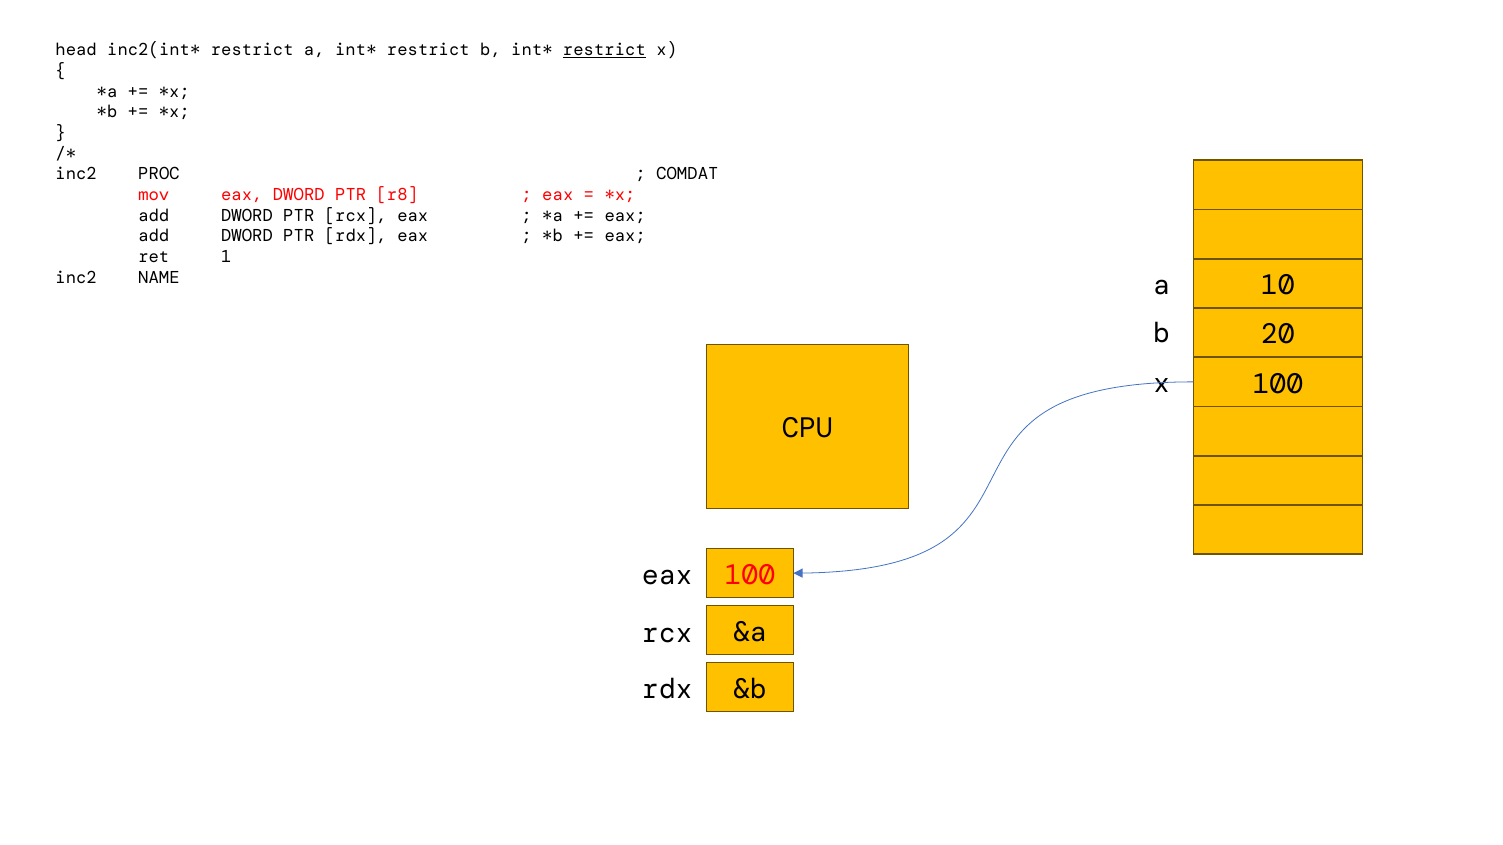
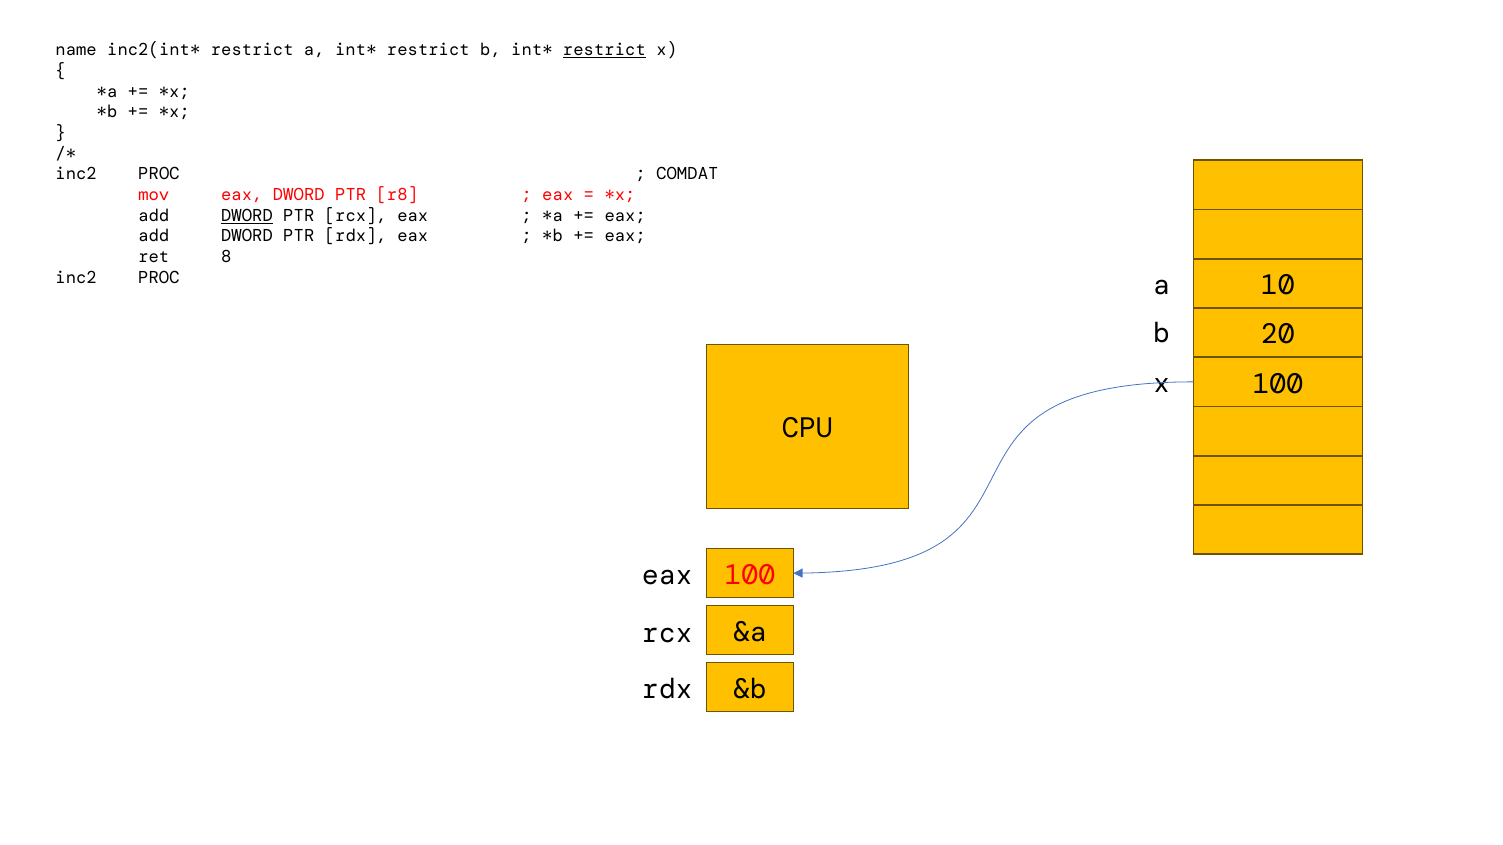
head: head -> name (76, 50)
DWORD underline: none -> present (247, 216)
1: 1 -> 8 (226, 257)
NAME: NAME -> PROC (159, 278)
